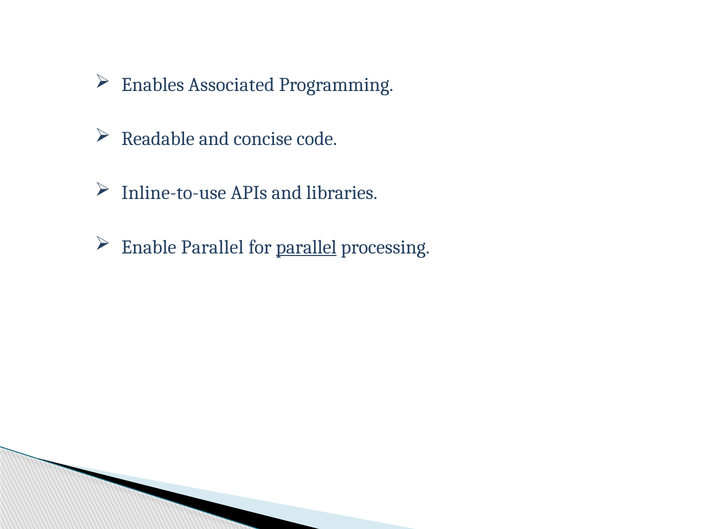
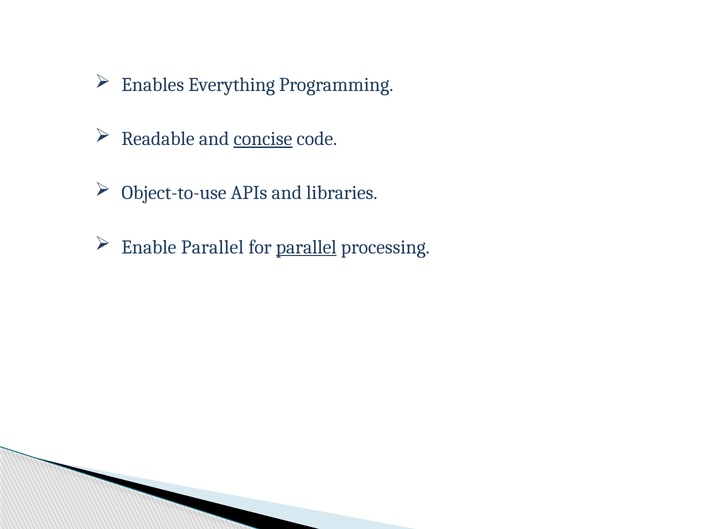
Associated: Associated -> Everything (232, 85)
concise underline: none -> present (263, 139)
Inline-to-use: Inline-to-use -> Object-to-use (174, 193)
